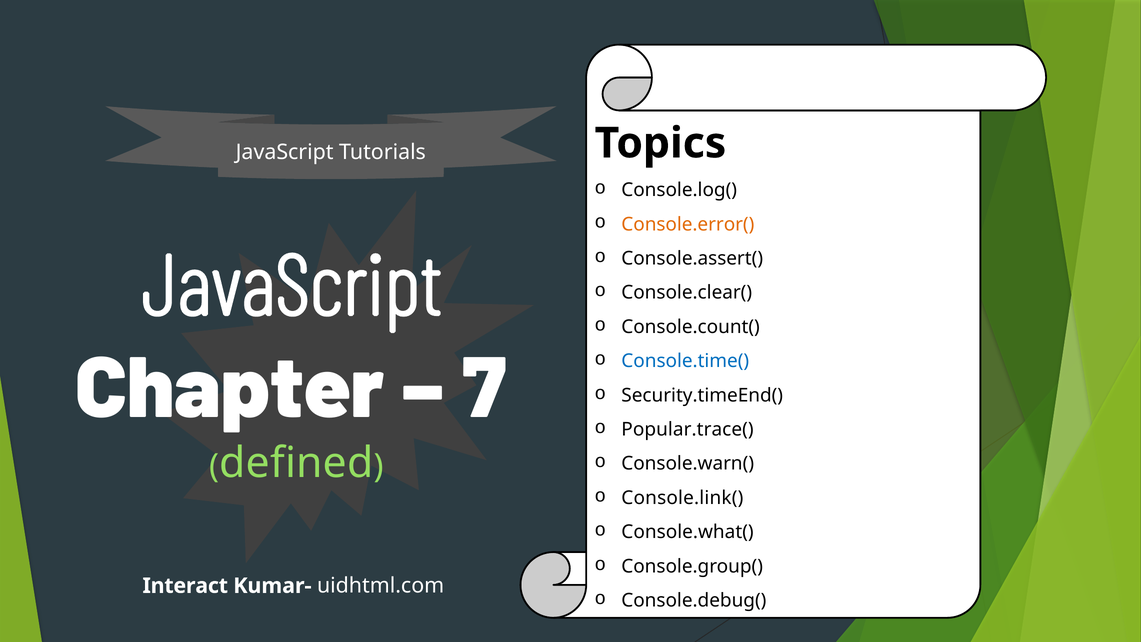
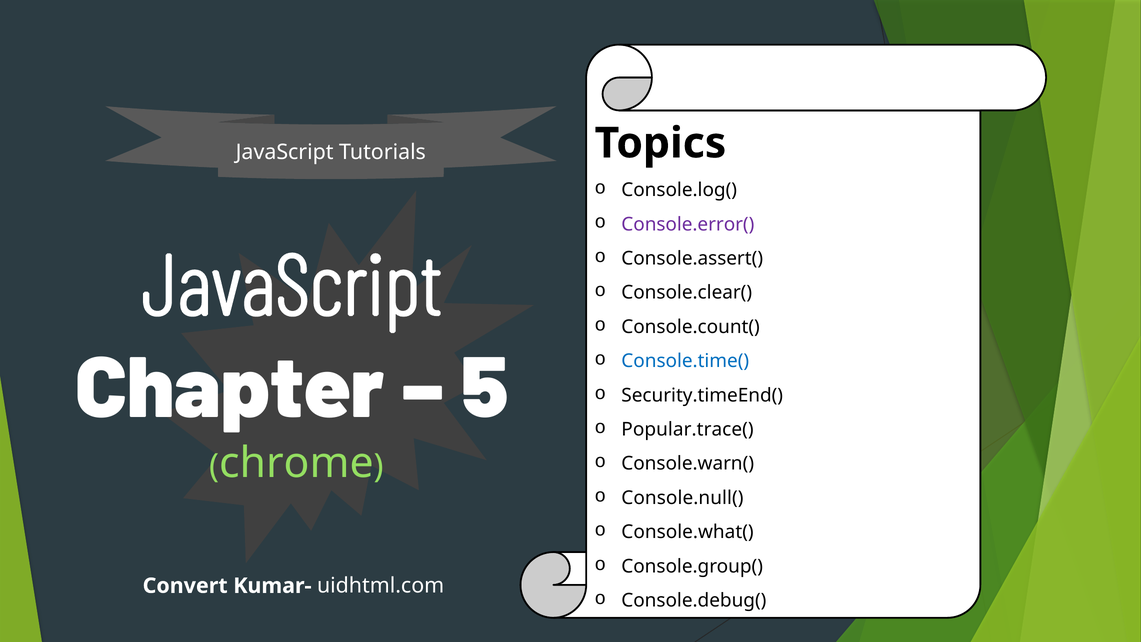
Console.error( colour: orange -> purple (688, 224)
7: 7 -> 5 (485, 389)
defined: defined -> chrome (297, 463)
Console.link(: Console.link( -> Console.null( (682, 498)
Interact: Interact -> Convert (185, 586)
